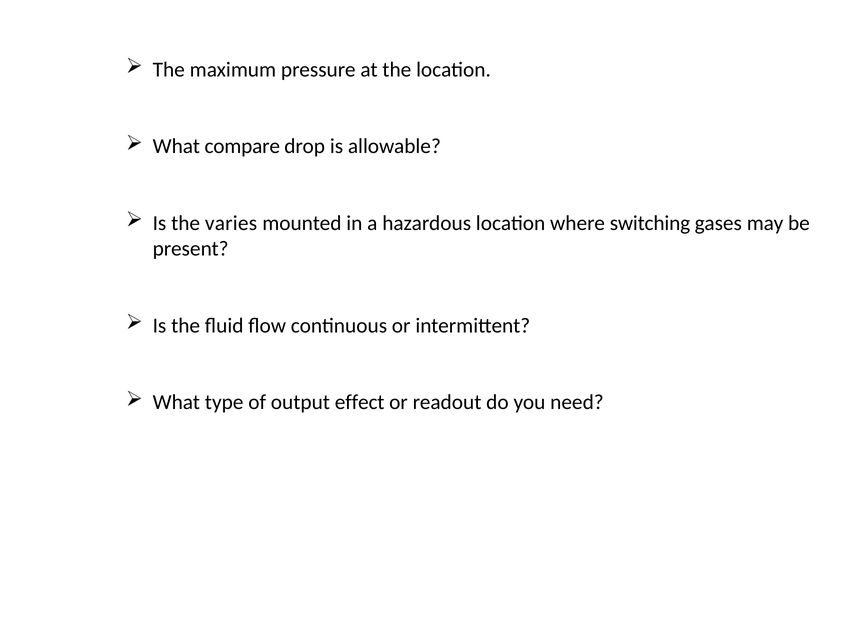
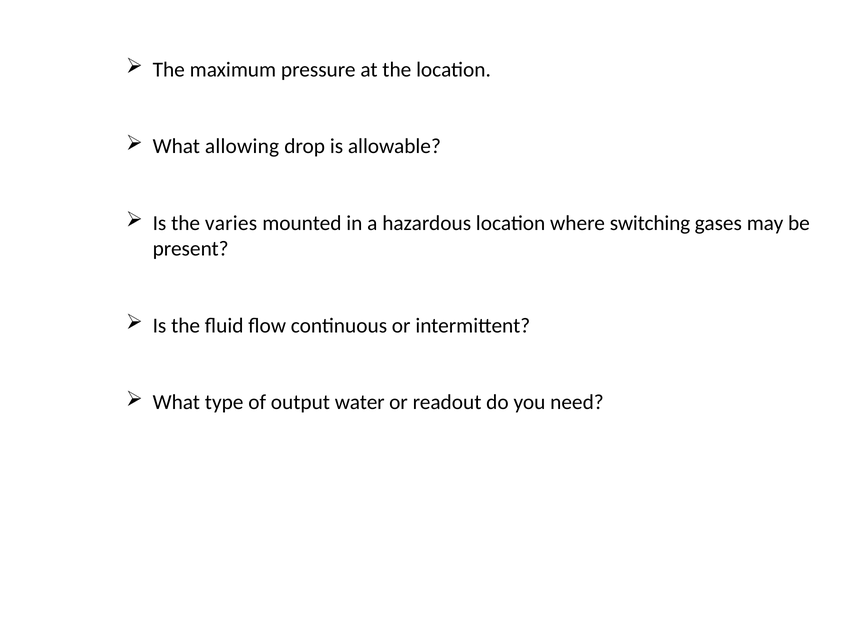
compare: compare -> allowing (242, 147)
effect: effect -> water (360, 403)
